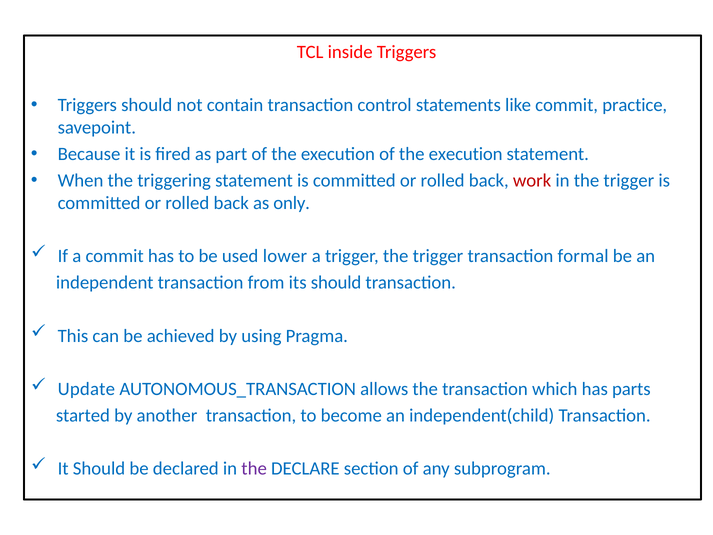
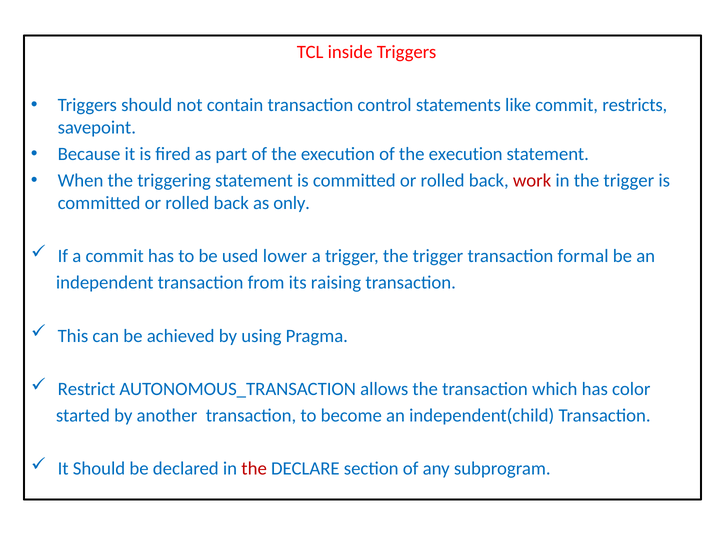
practice: practice -> restricts (635, 105)
its should: should -> raising (336, 283)
Update: Update -> Restrict (86, 389)
parts: parts -> color (631, 389)
the colour: purple -> red (254, 468)
